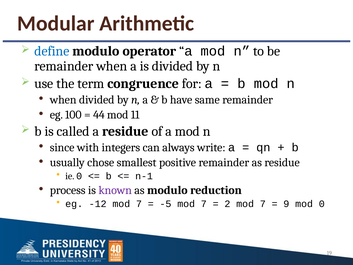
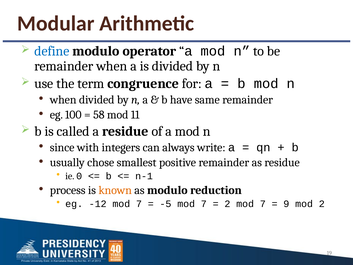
44: 44 -> 58 (99, 115)
known colour: purple -> orange (115, 190)
mod 0: 0 -> 2 (322, 204)
